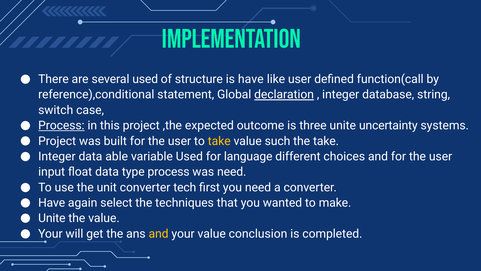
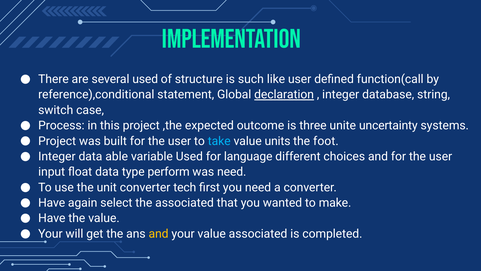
is have: have -> such (251, 79)
Process underline: present -> none (61, 125)
take colour: yellow -> light blue (219, 141)
such: such -> units (278, 141)
the take: take -> foot (326, 141)
type process: process -> perform (169, 172)
the techniques: techniques -> associated (185, 203)
Unite: Unite -> Have (52, 218)
value conclusion: conclusion -> associated (258, 233)
